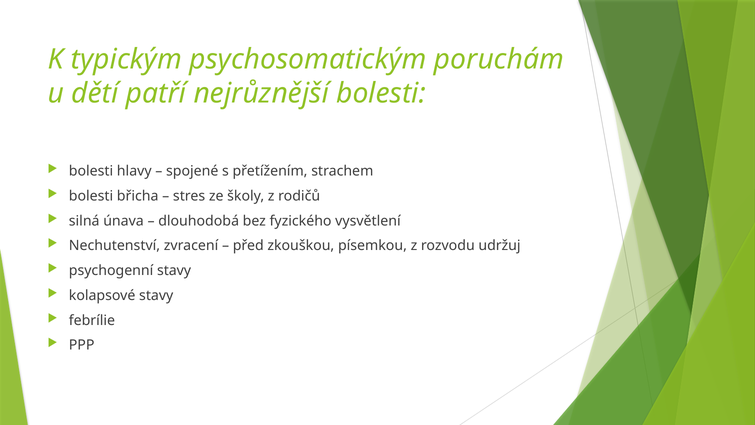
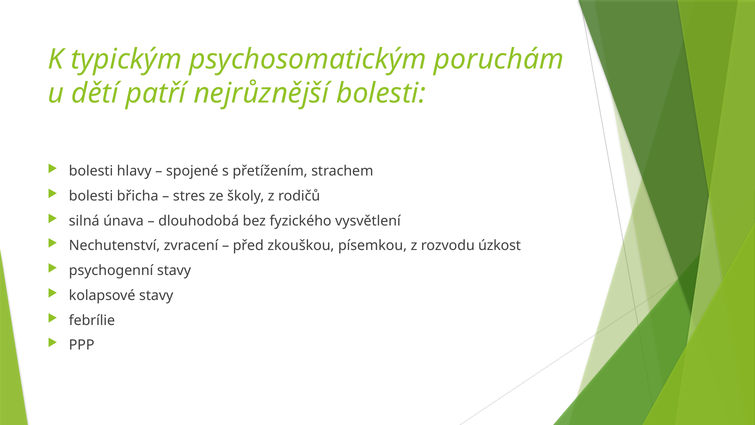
udržuj: udržuj -> úzkost (500, 246)
